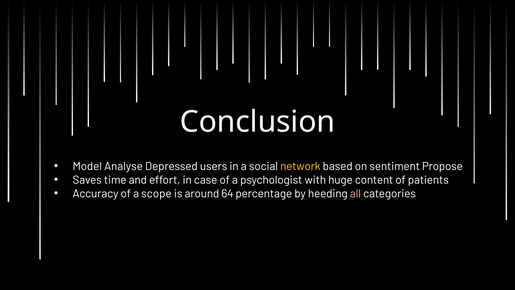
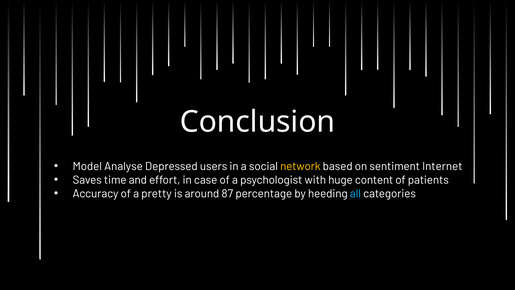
Propose: Propose -> Internet (442, 166)
scope: scope -> pretty (156, 194)
64: 64 -> 87 (227, 194)
all colour: pink -> light blue (355, 194)
